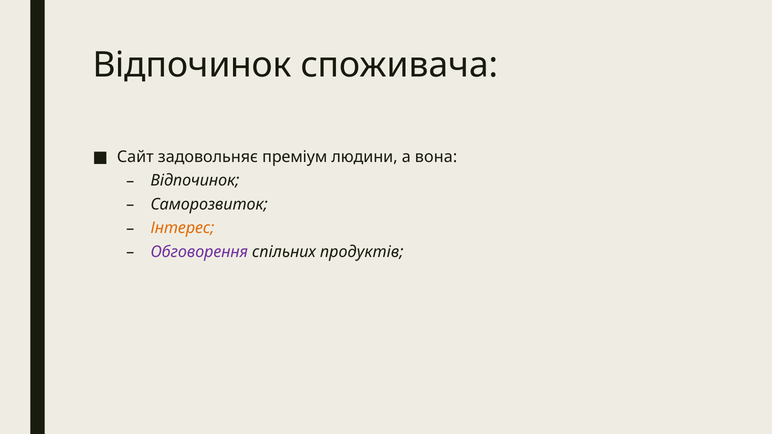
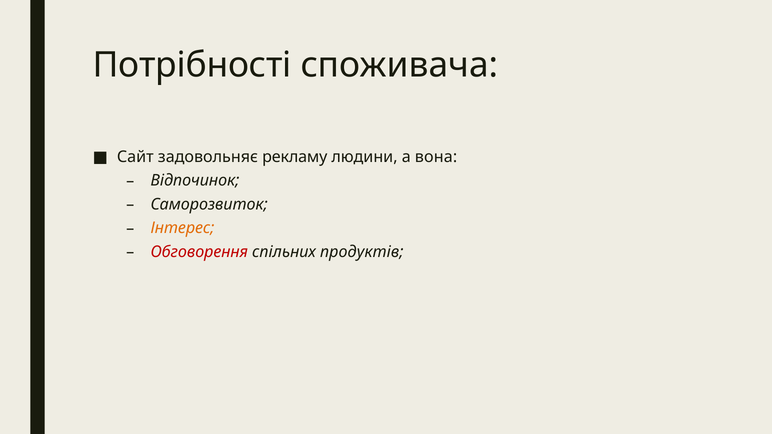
Відпочинок: Відпочинок -> Потрібності (192, 65)
преміум: преміум -> рекламу (295, 157)
Обговорення colour: purple -> red (199, 252)
